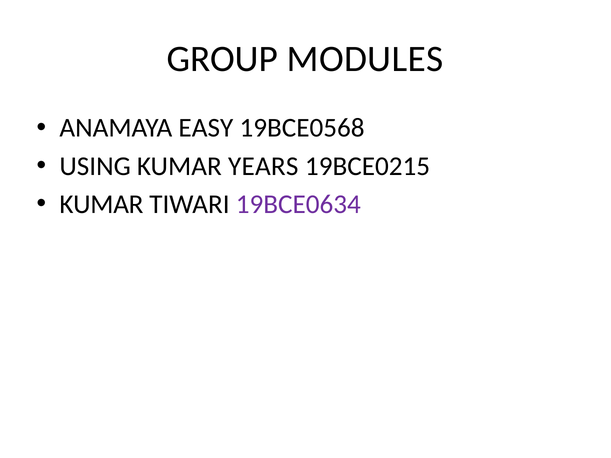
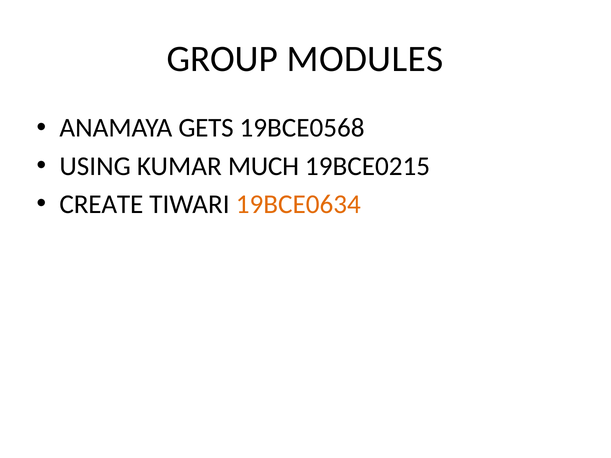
EASY: EASY -> GETS (206, 128)
YEARS: YEARS -> MUCH (263, 166)
KUMAR: KUMAR -> CREATE (101, 204)
19BCE0634 colour: purple -> orange (298, 204)
